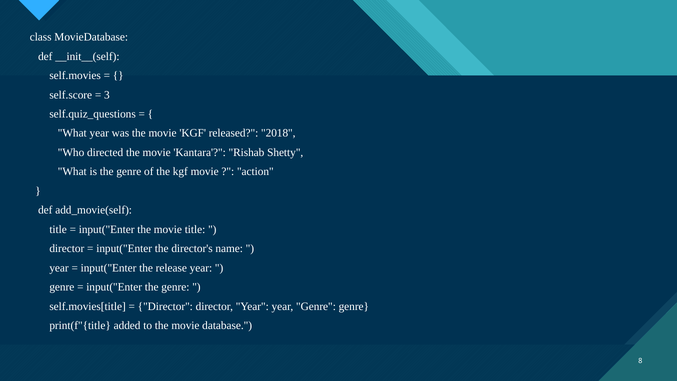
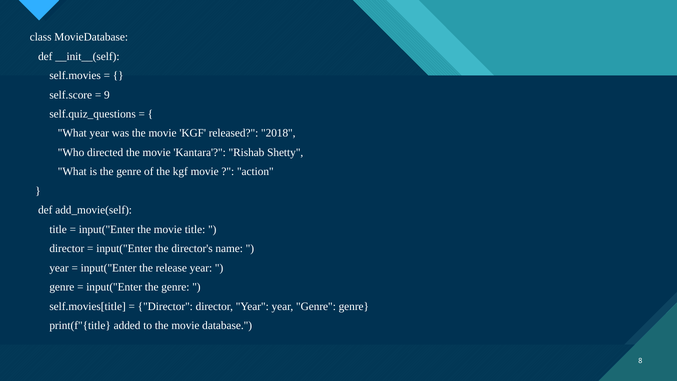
3: 3 -> 9 (107, 95)
